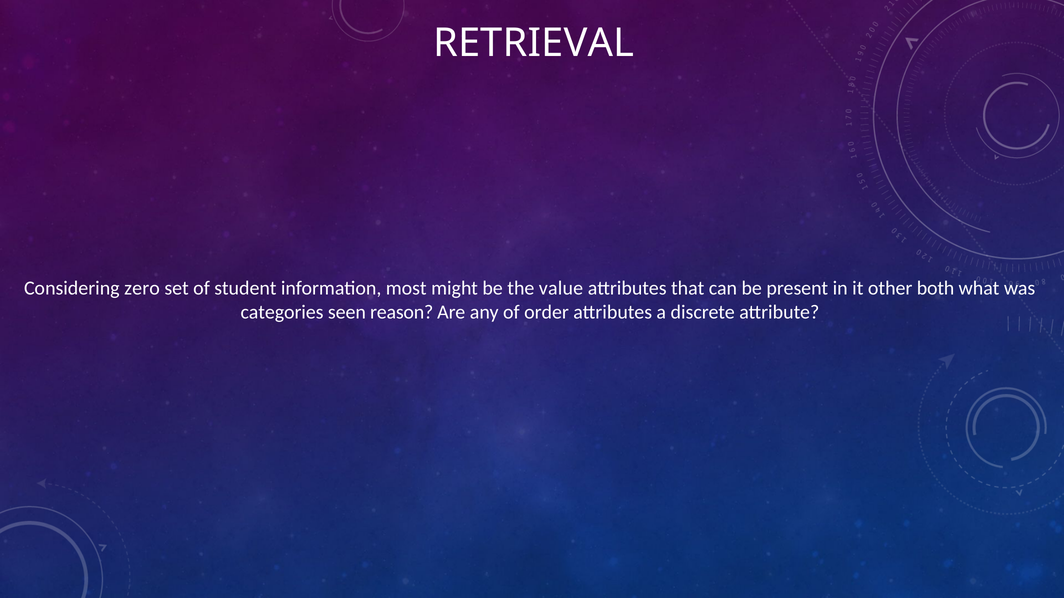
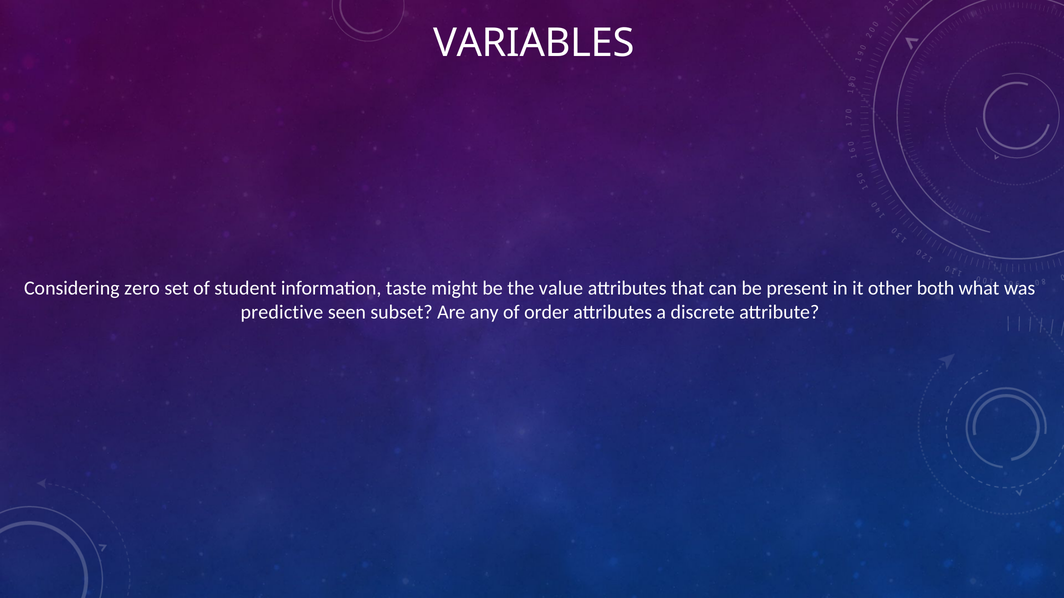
RETRIEVAL: RETRIEVAL -> VARIABLES (534, 43)
most: most -> taste (406, 289)
categories: categories -> predictive (282, 313)
reason: reason -> subset (402, 313)
